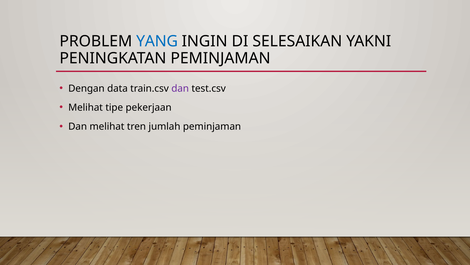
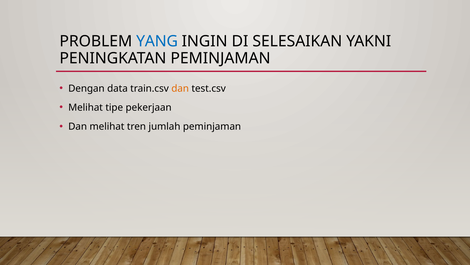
dan colour: purple -> orange (180, 88)
